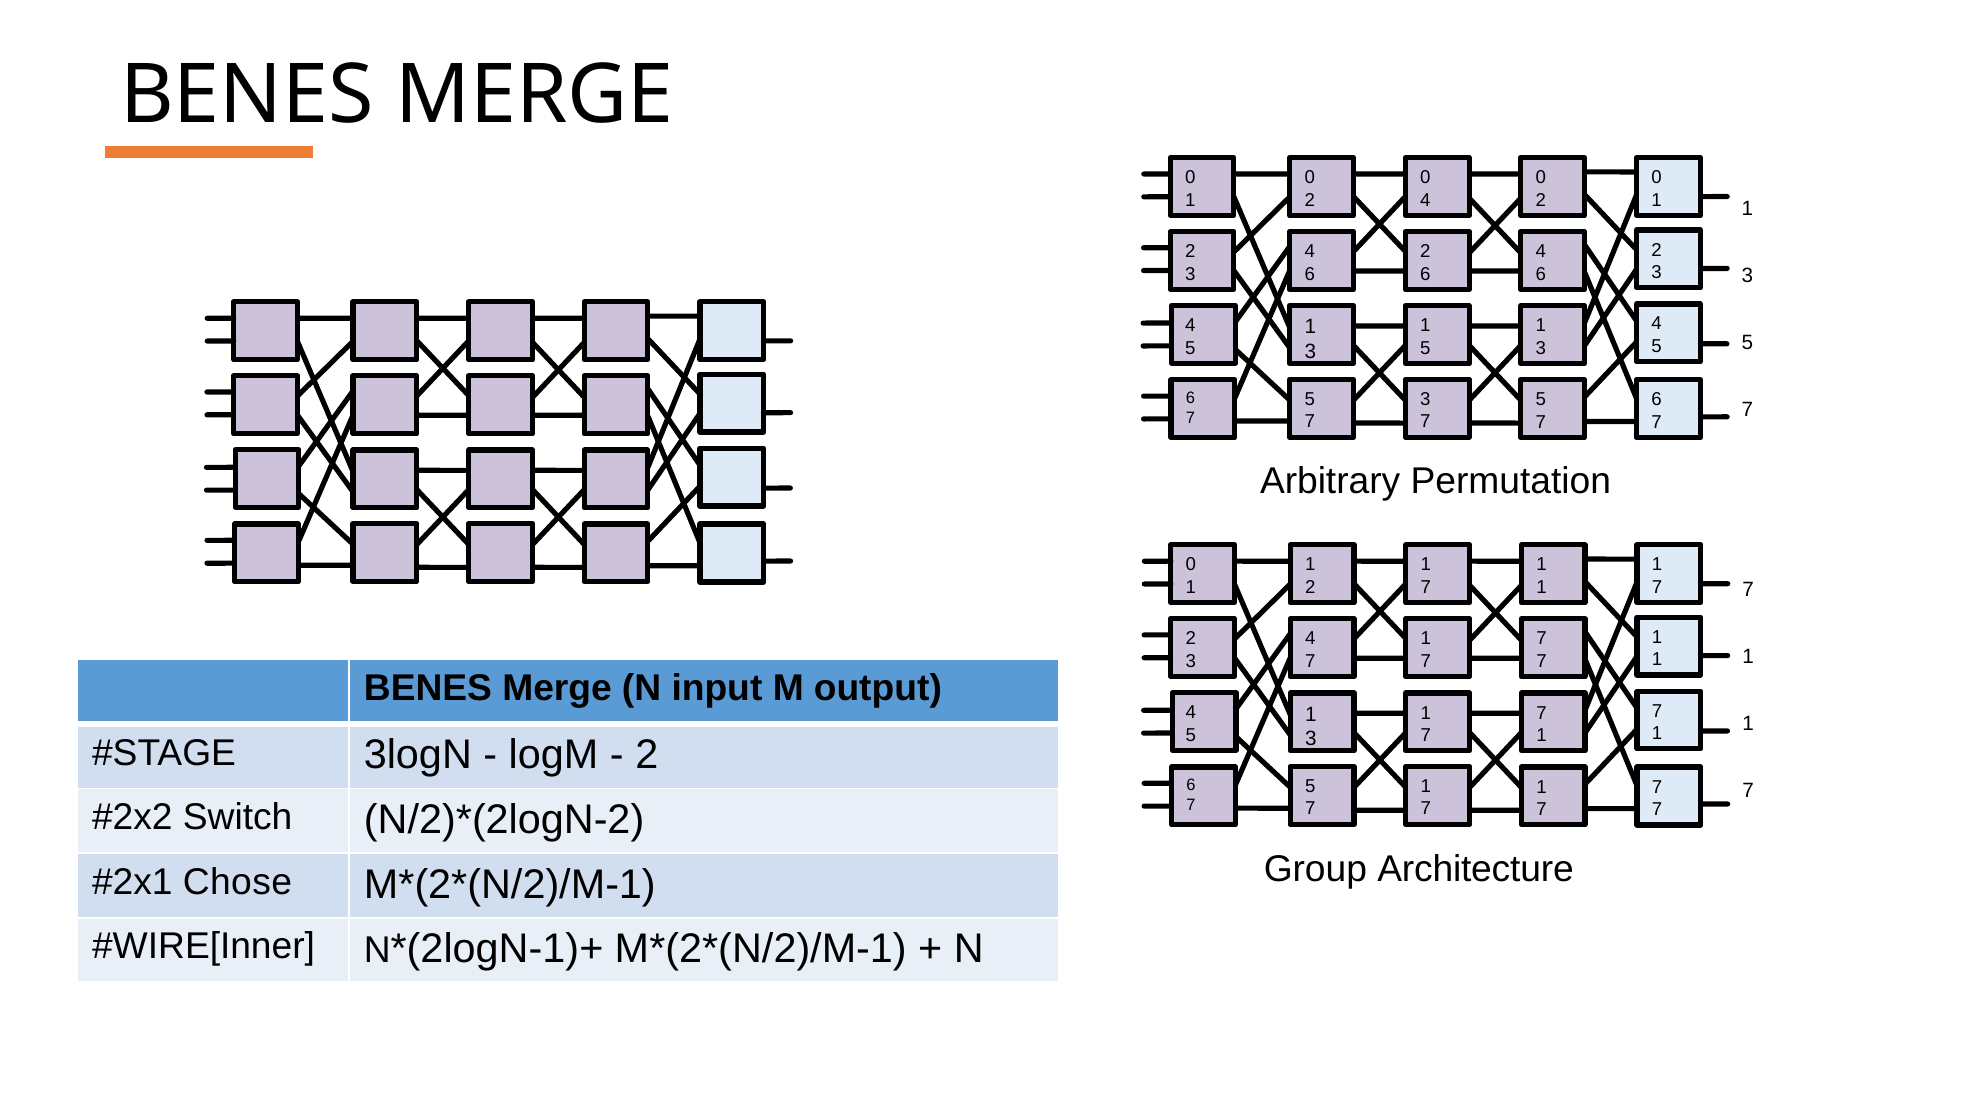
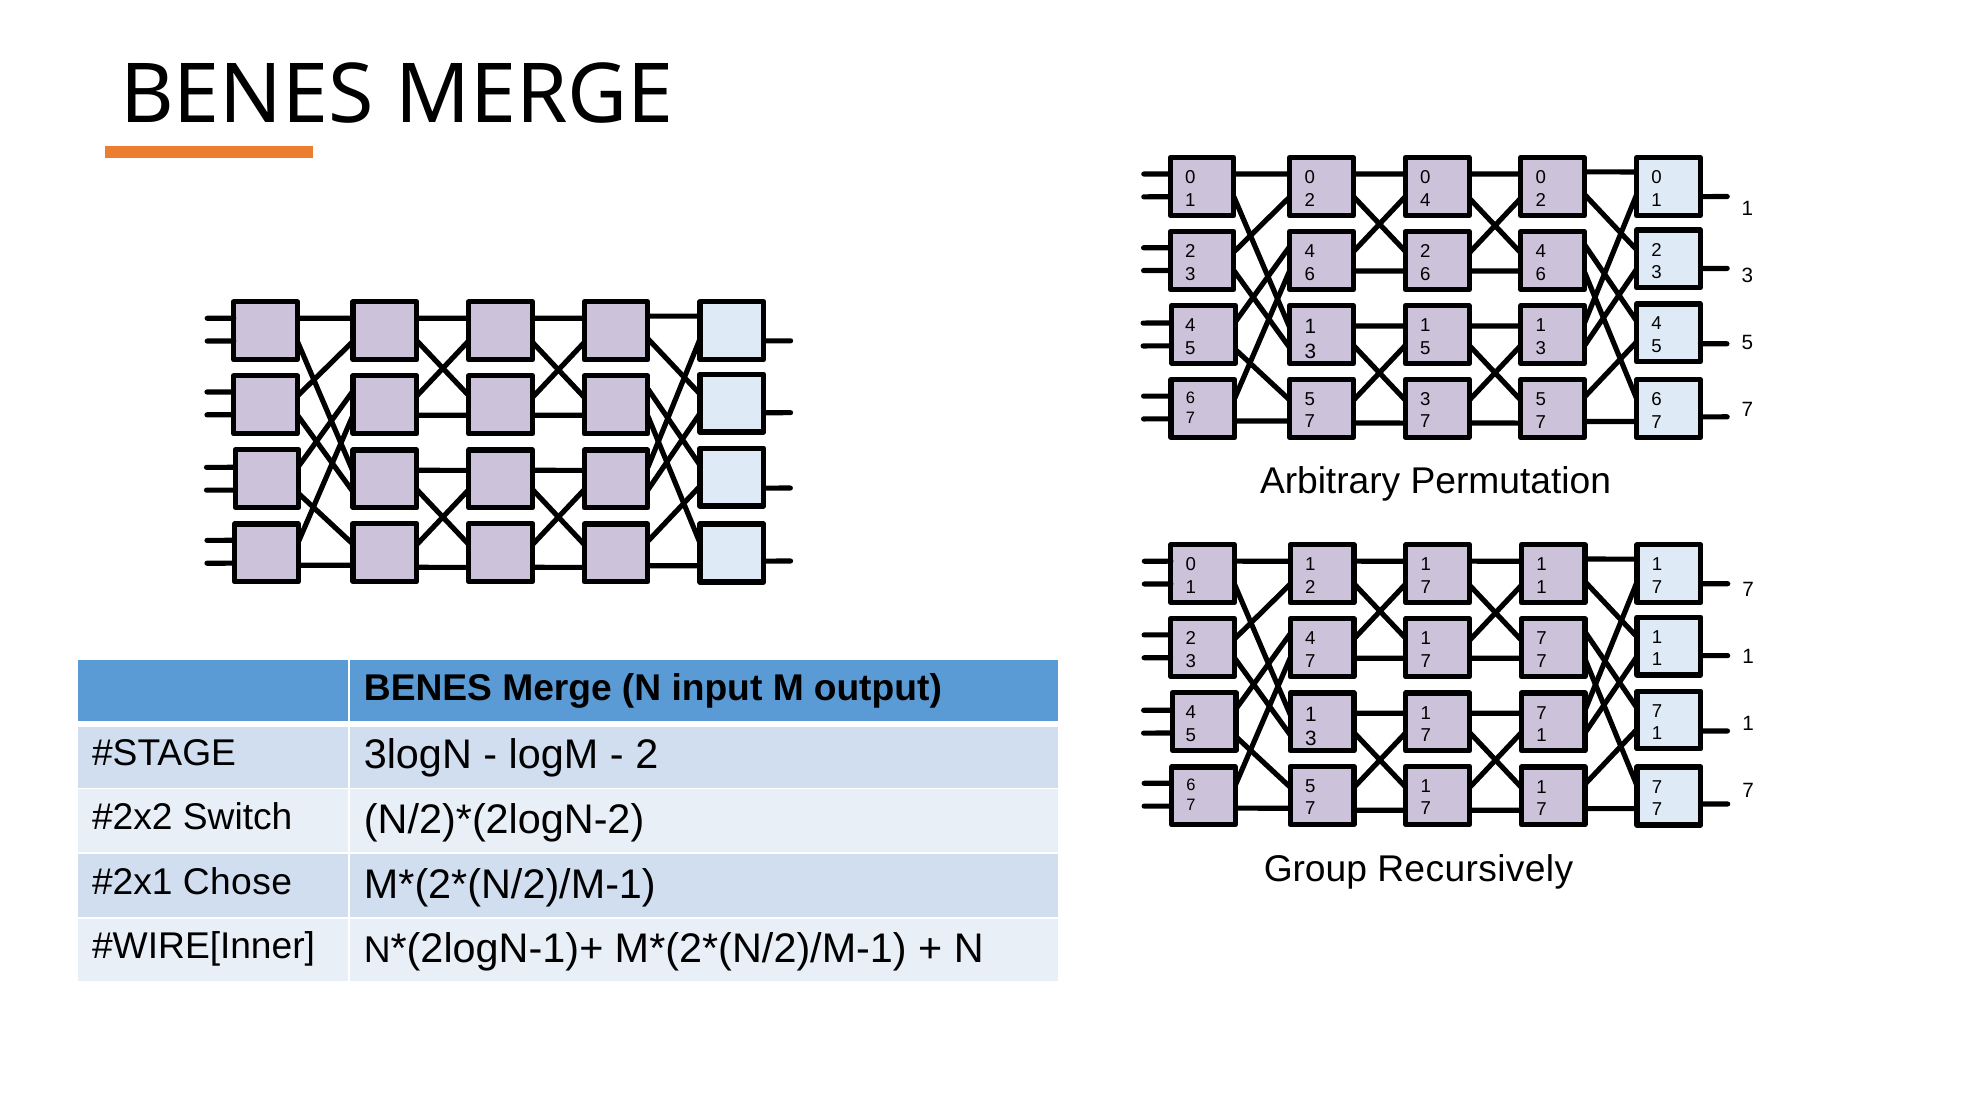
Architecture: Architecture -> Recursively (1475, 869)
